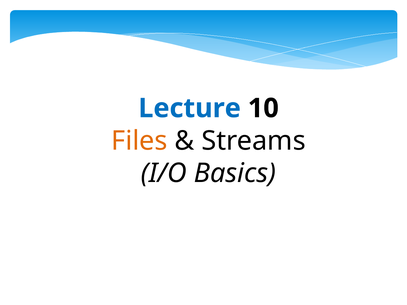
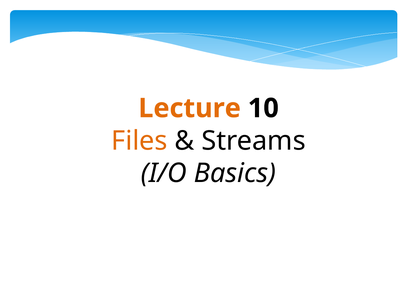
Lecture colour: blue -> orange (190, 108)
